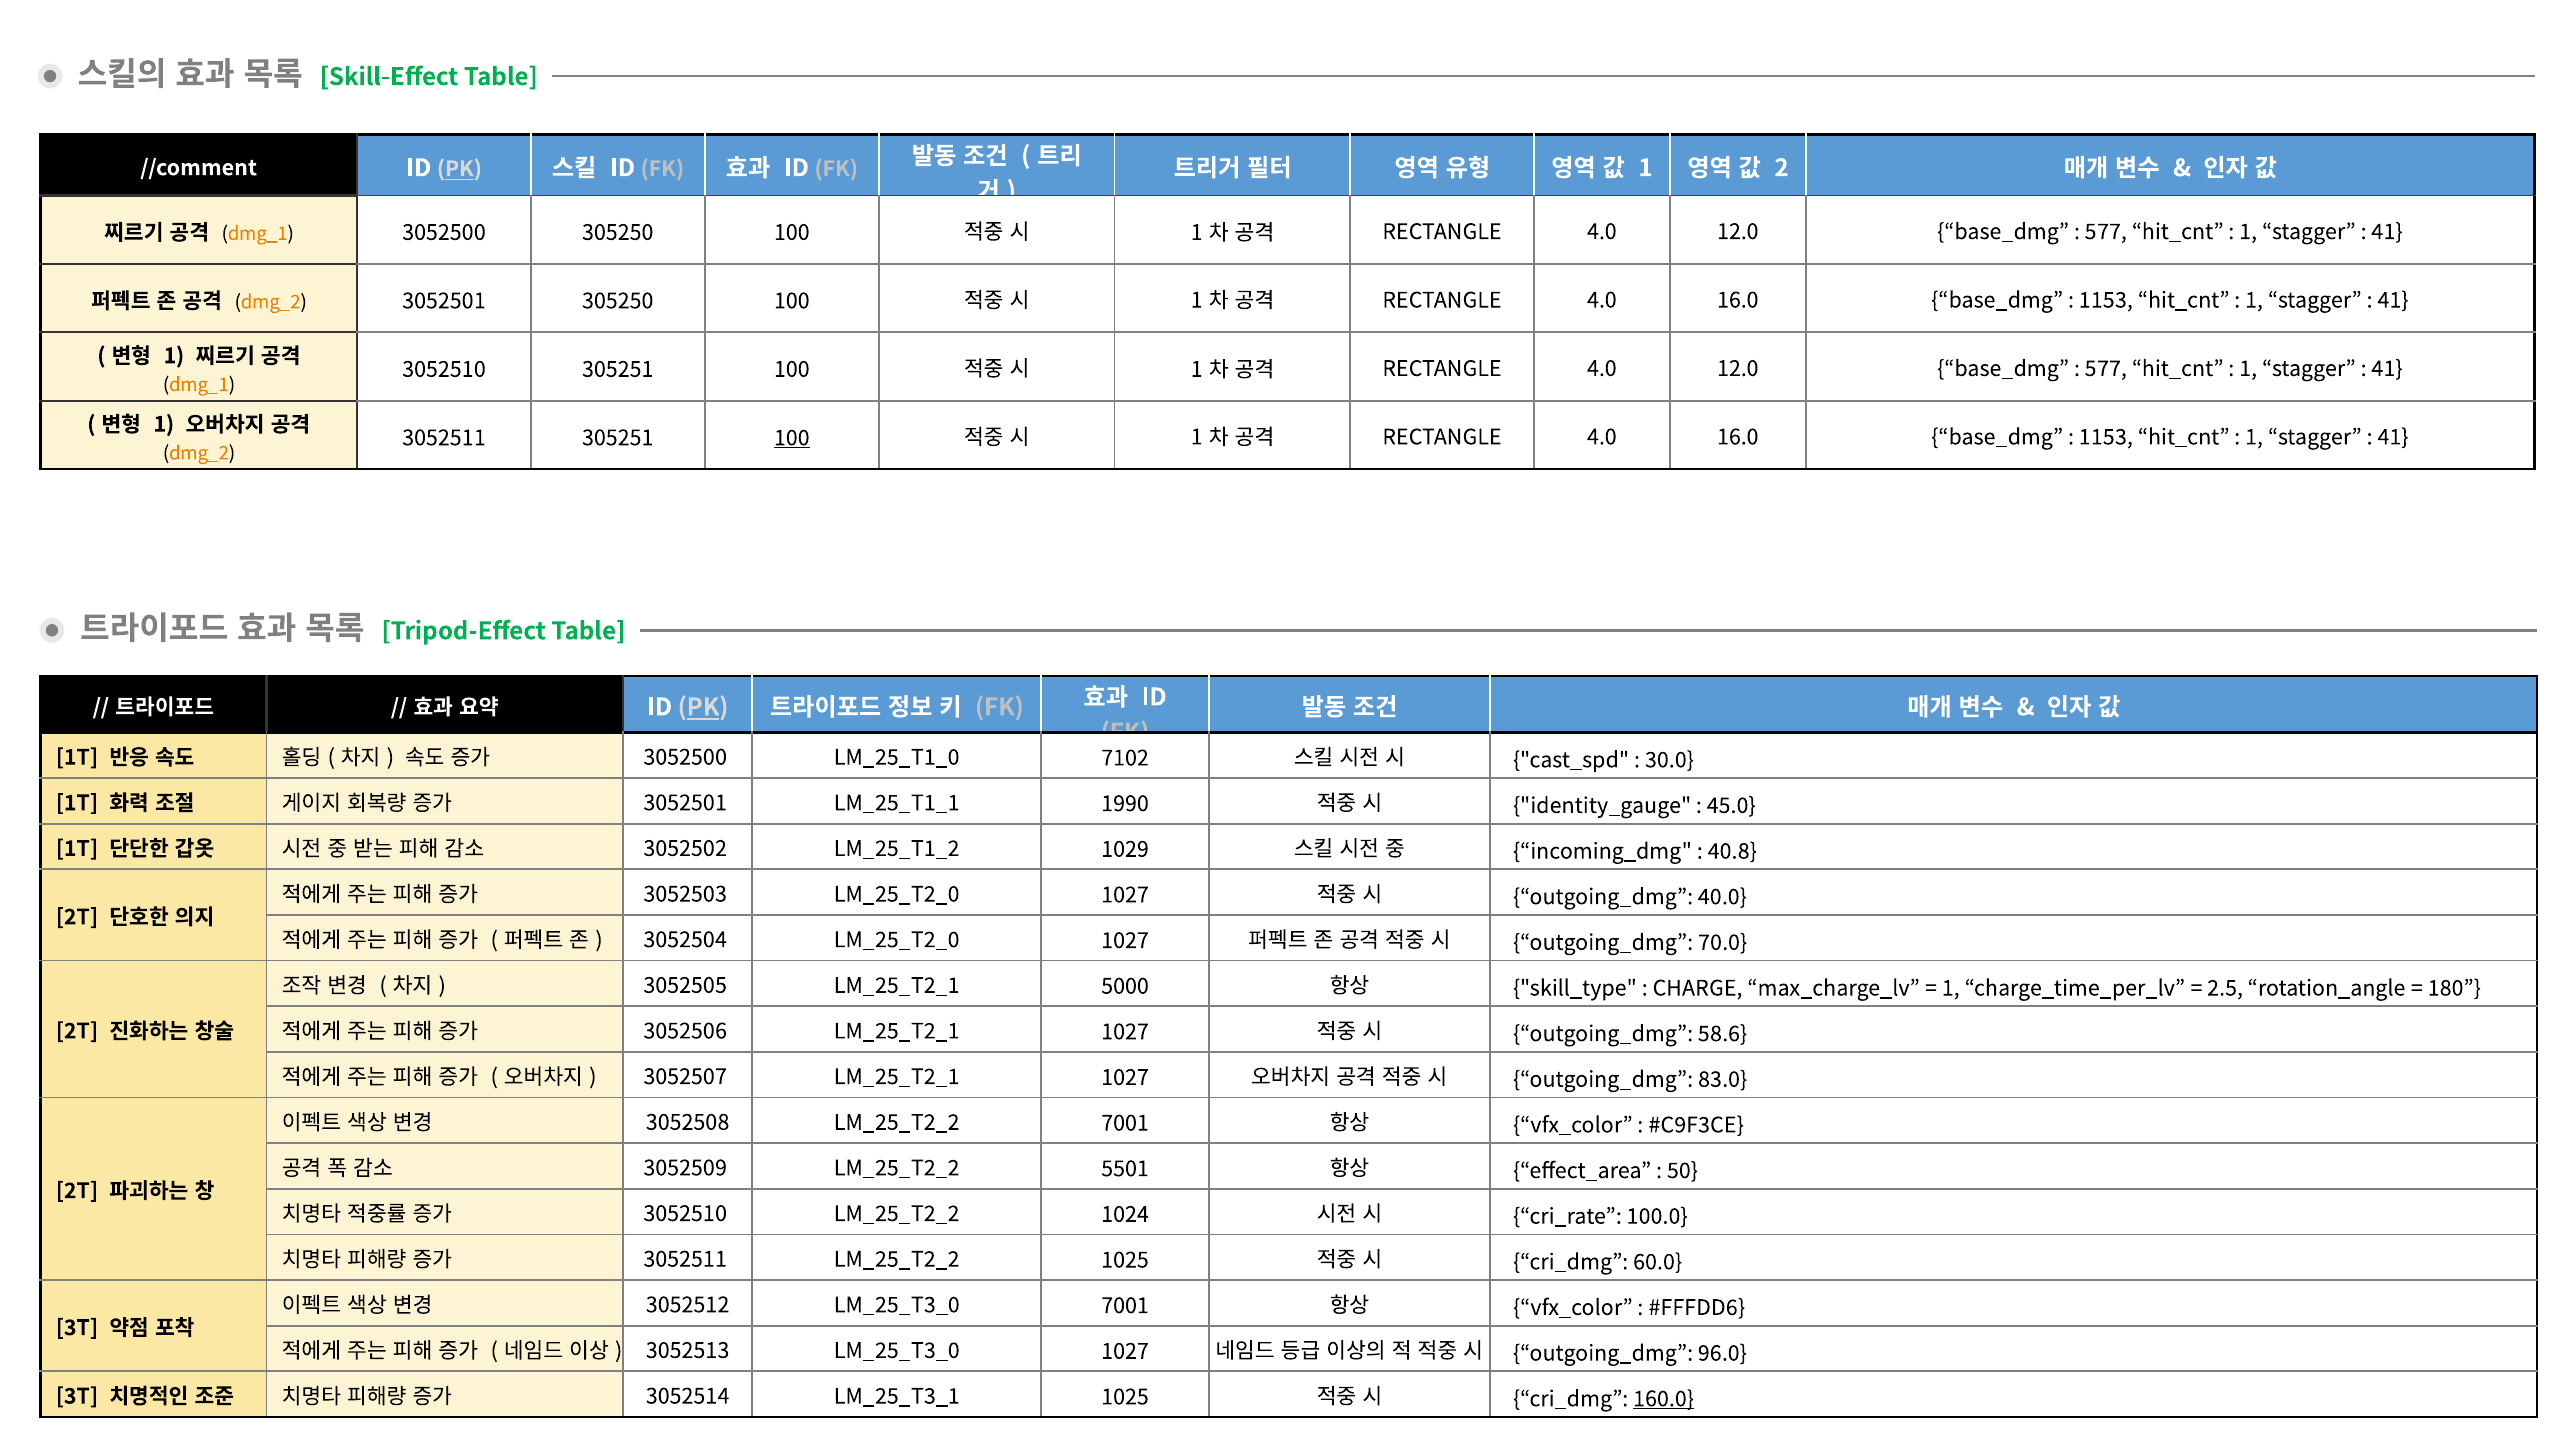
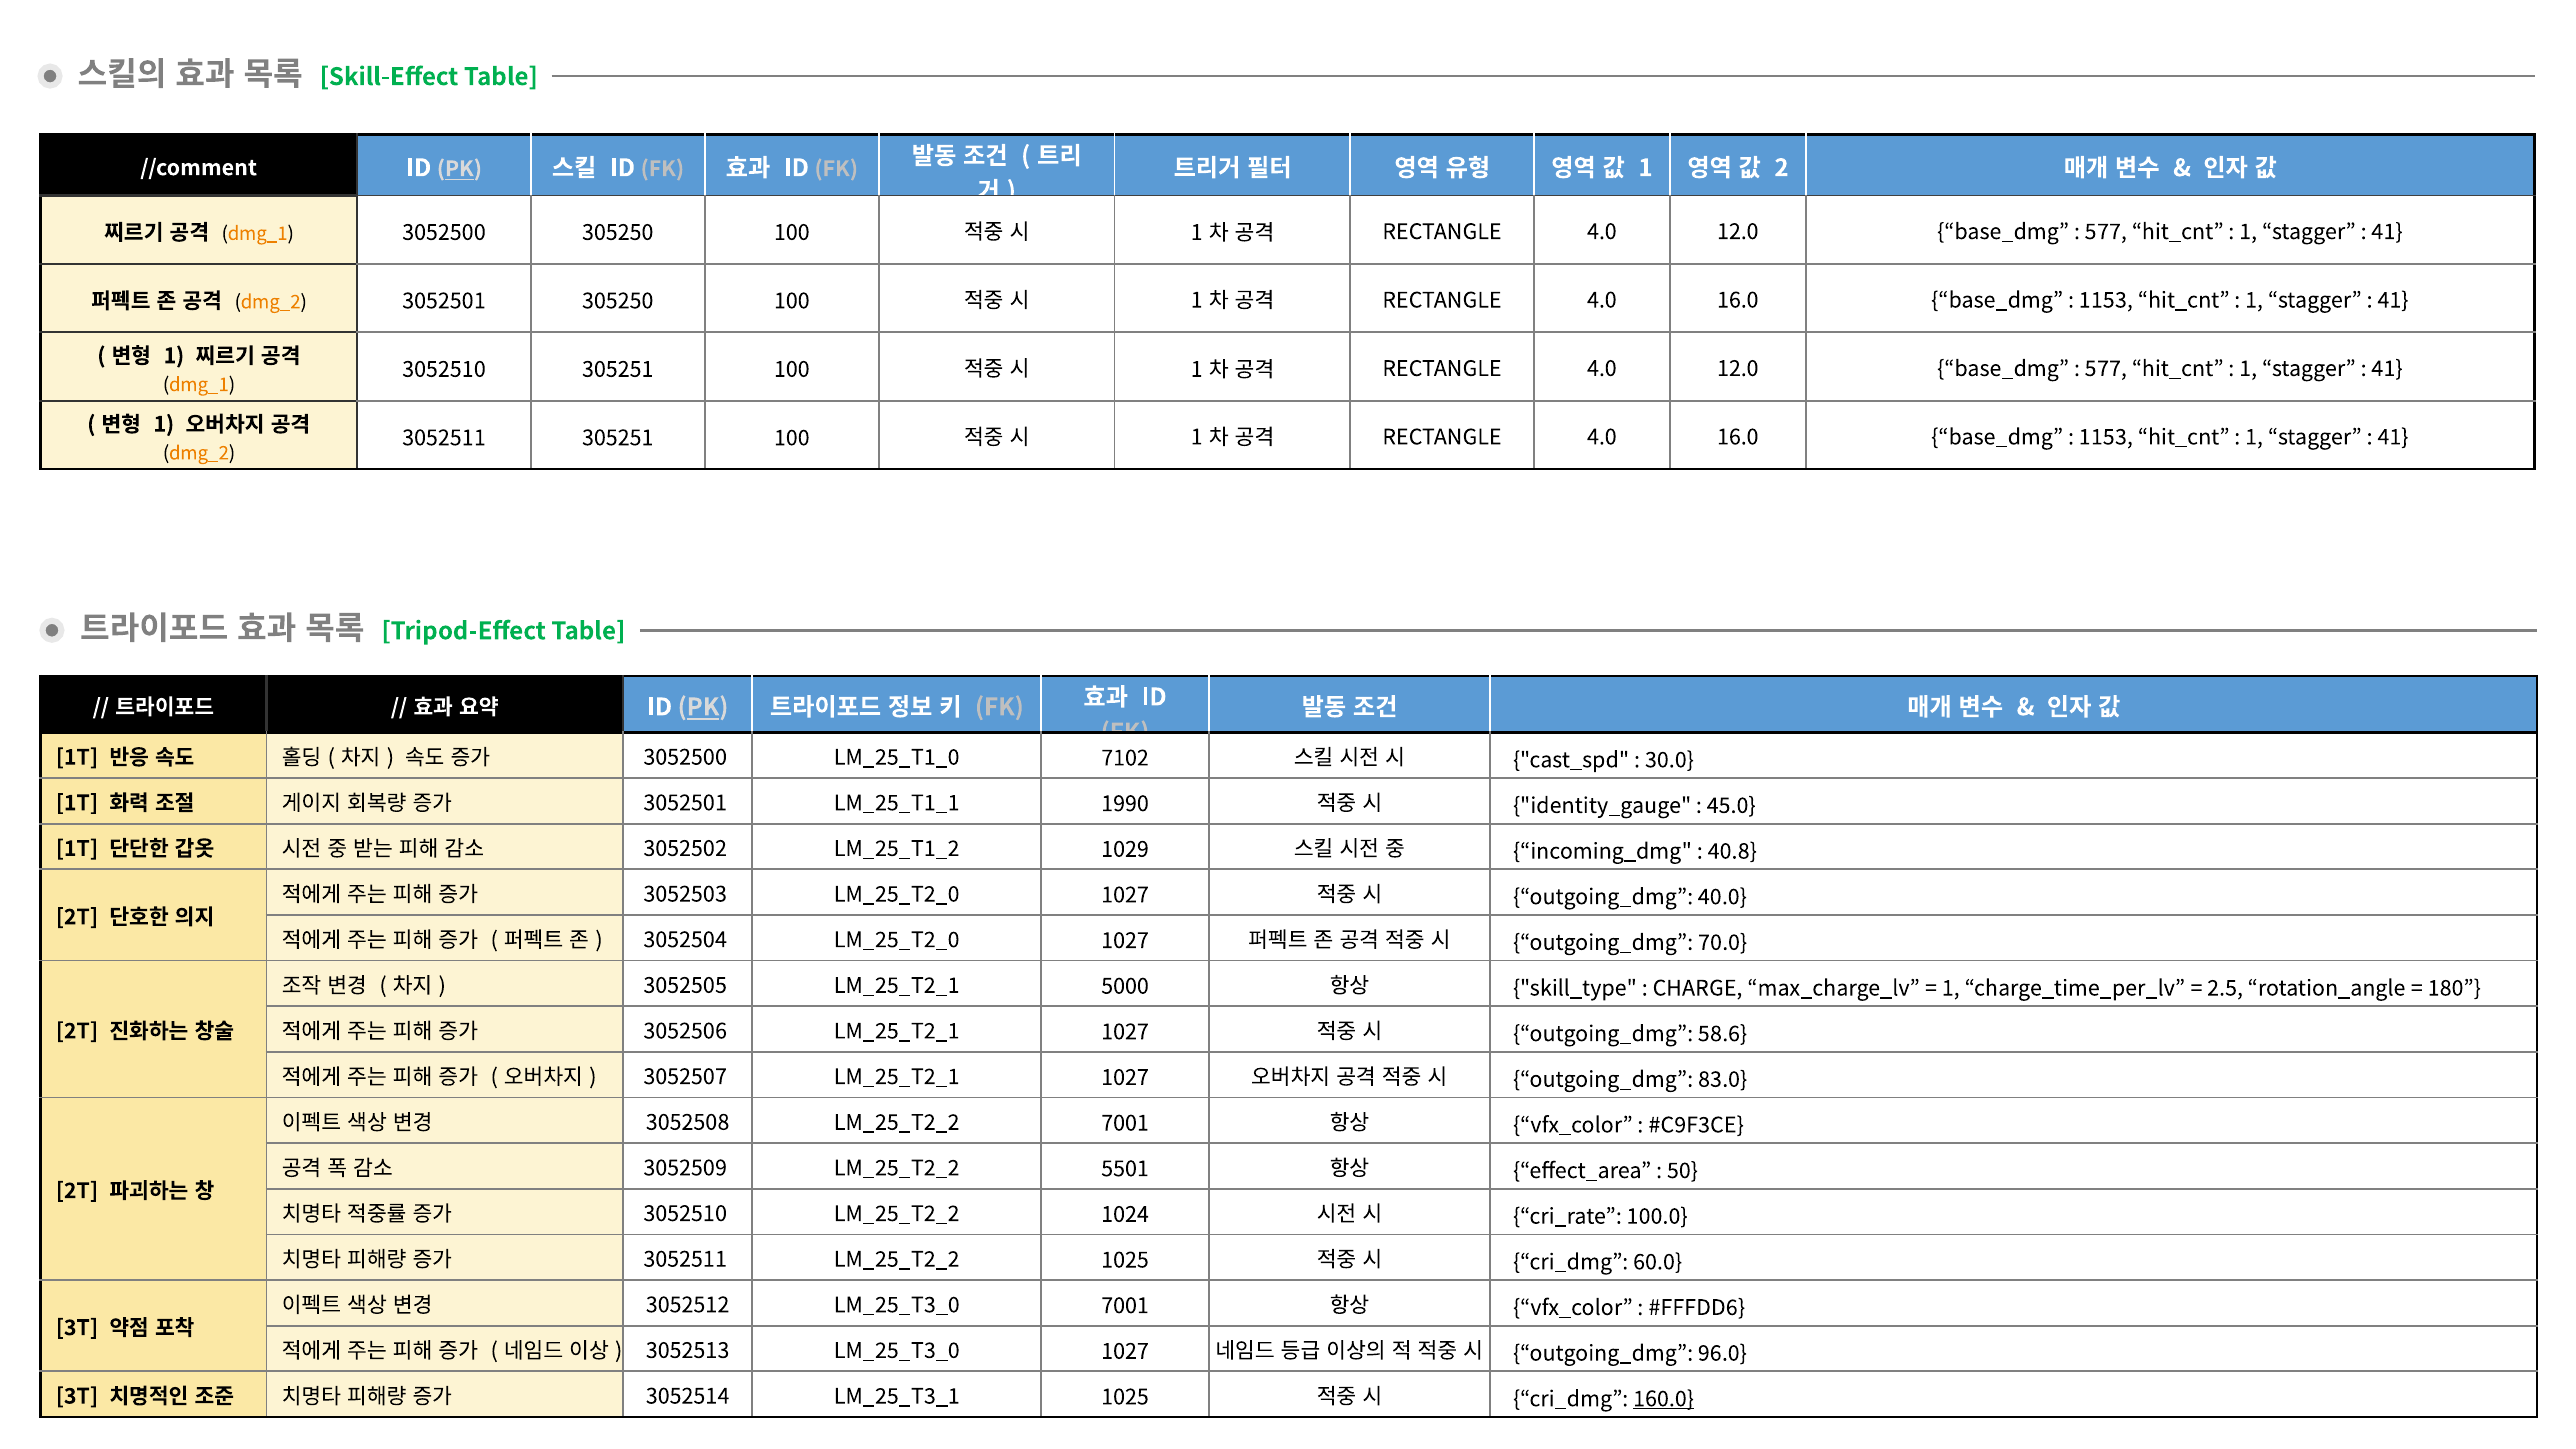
100 underline: present -> none (792, 438)
